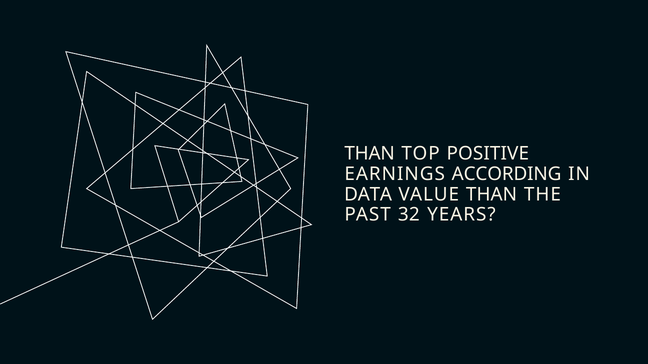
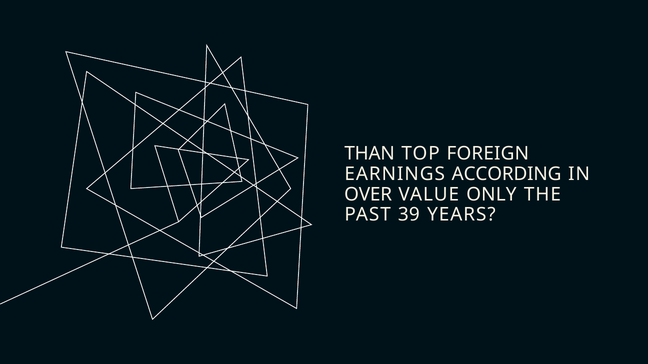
POSITIVE: POSITIVE -> FOREIGN (488, 154)
DATA: DATA -> OVER (368, 195)
VALUE THAN: THAN -> ONLY (491, 195)
32: 32 -> 39 (409, 215)
